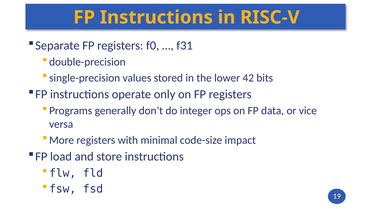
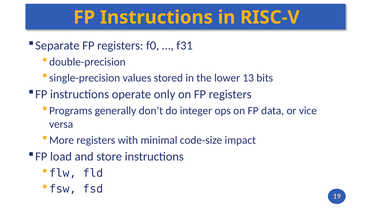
42: 42 -> 13 (248, 78)
